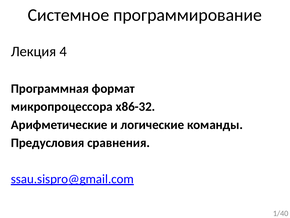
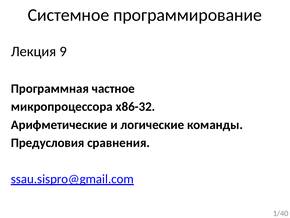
4: 4 -> 9 (63, 51)
формат: формат -> частное (113, 88)
